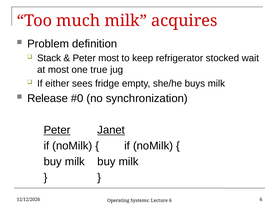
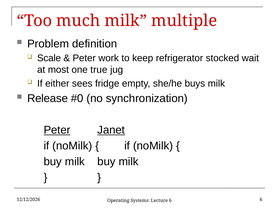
acquires: acquires -> multiple (184, 21)
Stack: Stack -> Scale (49, 58)
Peter most: most -> work (109, 58)
